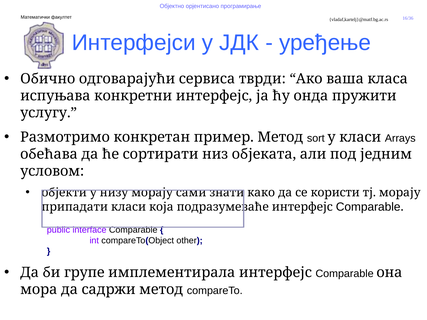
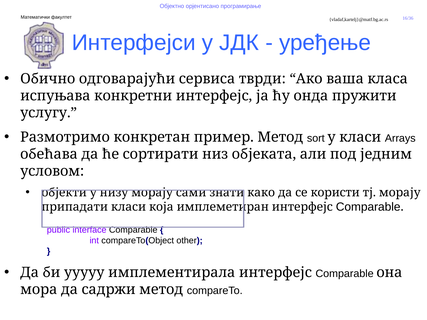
подразумеваће: подразумеваће -> имплеметиран (223, 207)
групе: групе -> yyyyy (84, 273)
